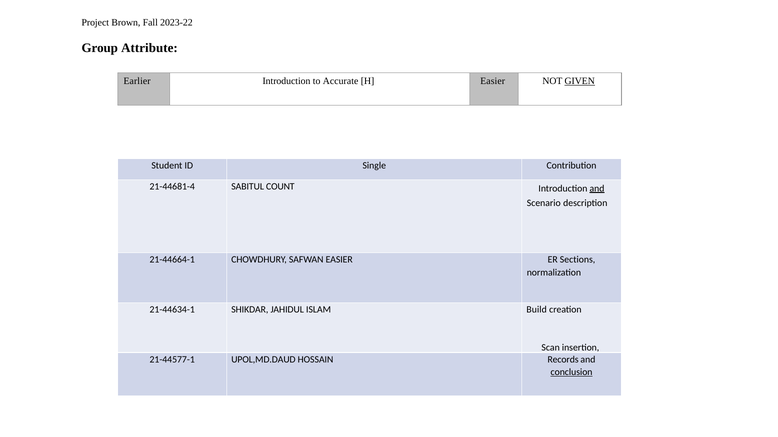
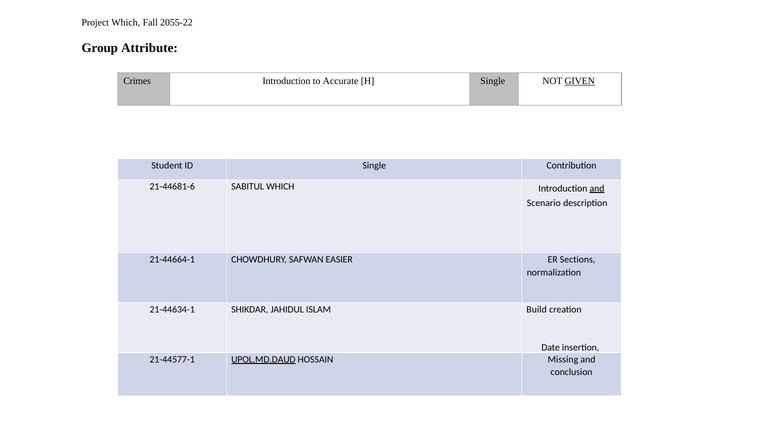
Project Brown: Brown -> Which (126, 22)
2023-22: 2023-22 -> 2055-22 (176, 22)
Earlier: Earlier -> Crimes (137, 81)
H Easier: Easier -> Single (493, 81)
21-44681-4: 21-44681-4 -> 21-44681-6 (172, 187)
SABITUL COUNT: COUNT -> WHICH (280, 187)
Scan: Scan -> Date (551, 348)
UPOL,MD.DAUD underline: none -> present (263, 360)
Records: Records -> Missing (563, 360)
conclusion underline: present -> none (572, 373)
